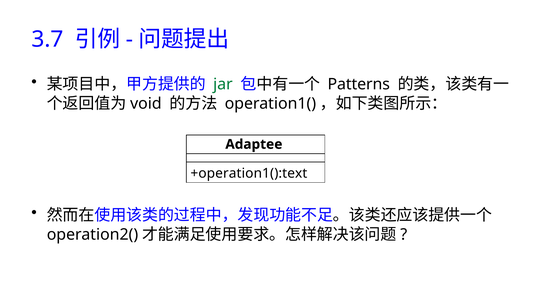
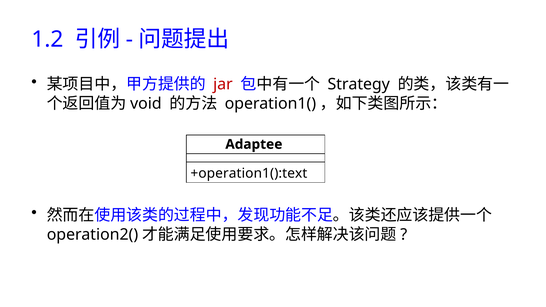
3.7: 3.7 -> 1.2 (47, 39)
jar colour: green -> red (223, 84)
Patterns: Patterns -> Strategy (359, 84)
